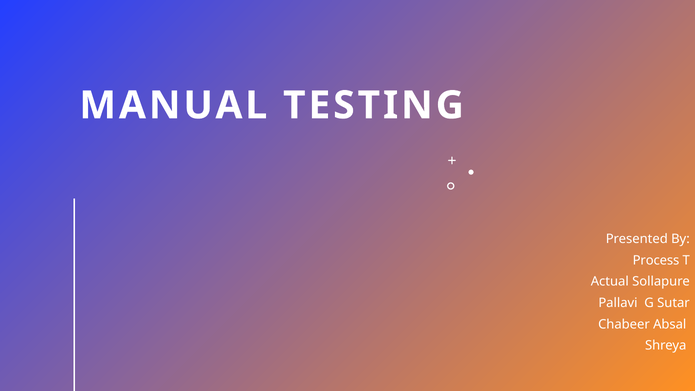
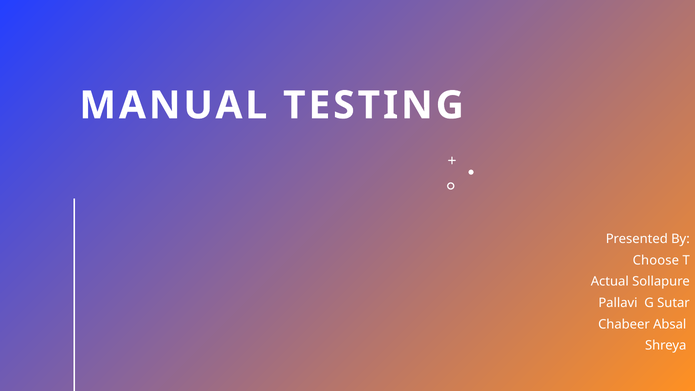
Process: Process -> Choose (656, 260)
